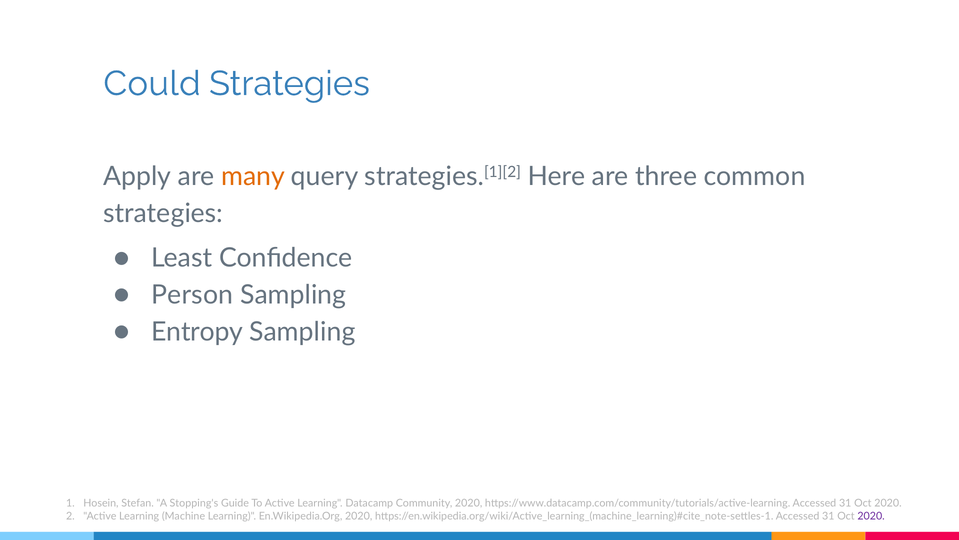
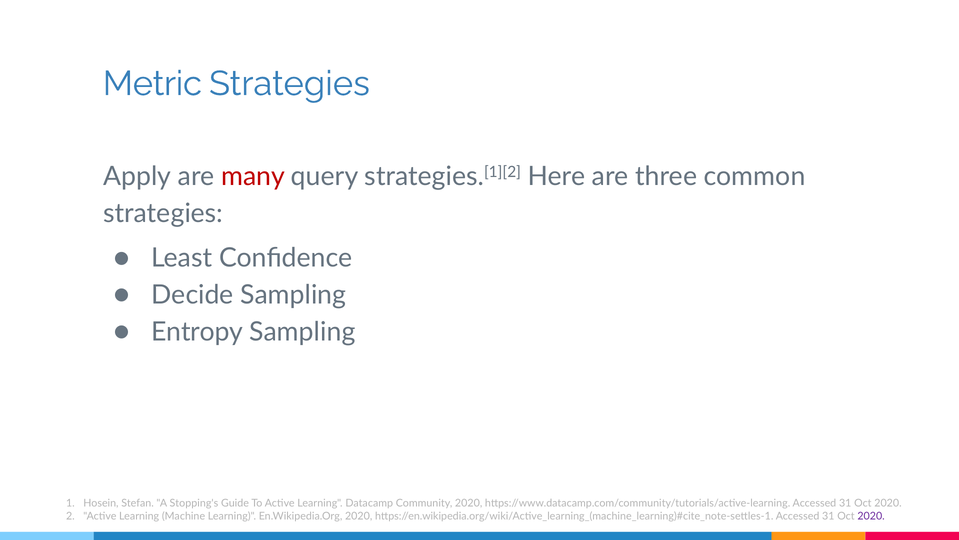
Could: Could -> Metric (152, 84)
many colour: orange -> red (253, 176)
Person: Person -> Decide (192, 295)
